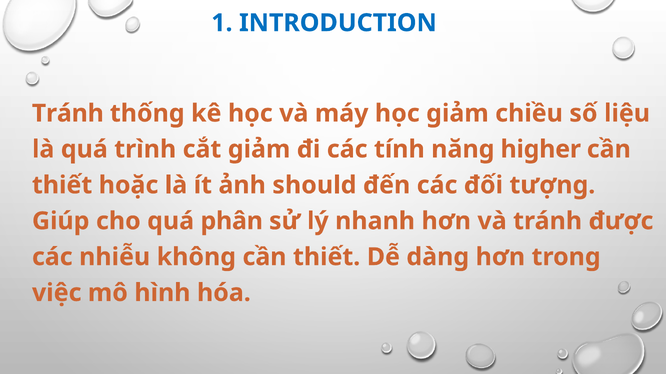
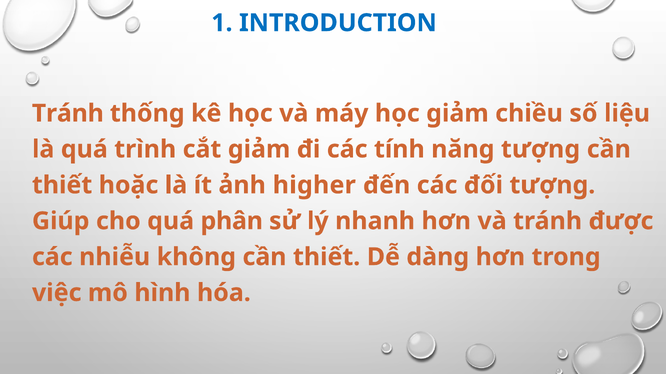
năng higher: higher -> tượng (541, 149)
should: should -> higher (314, 185)
